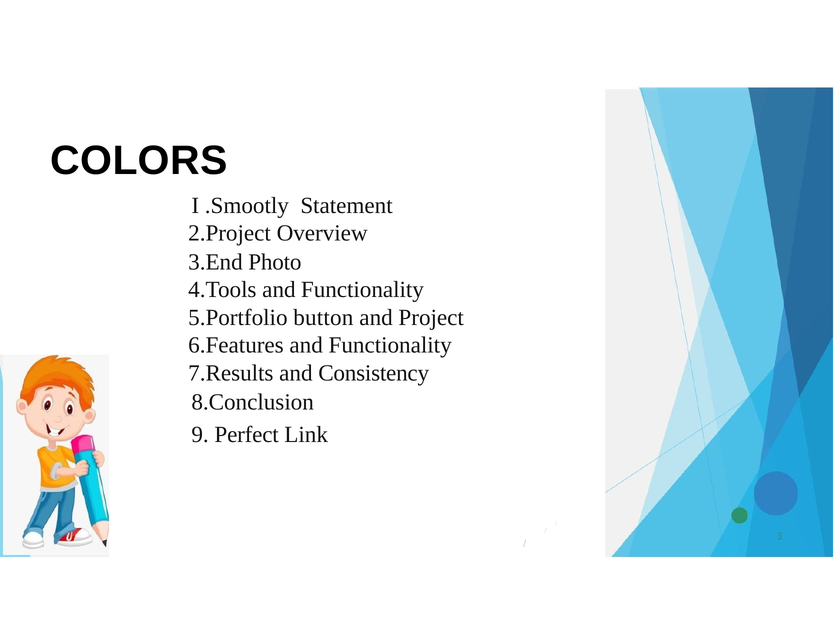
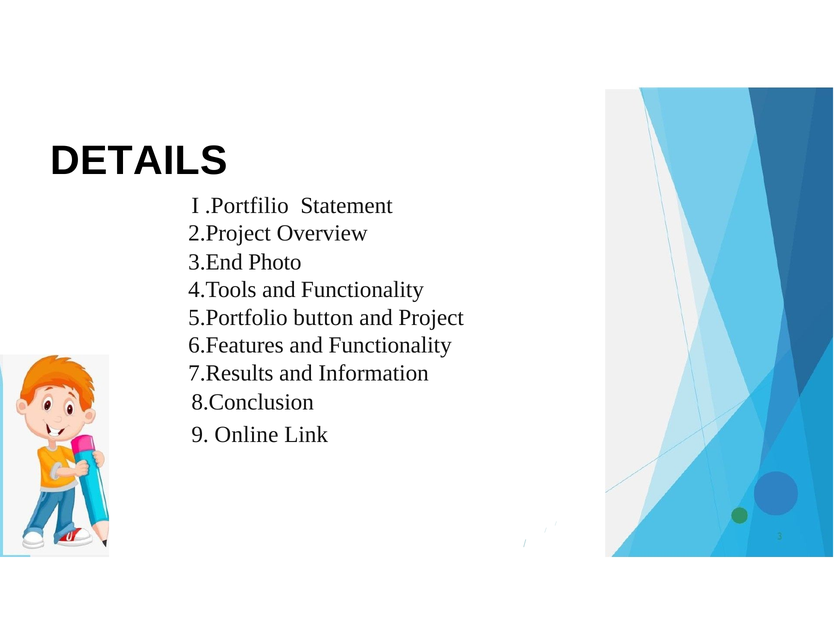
COLORS: COLORS -> DETAILS (139, 161)
.Smootly: .Smootly -> .Portfilio (247, 206)
Consistency: Consistency -> Information (374, 373)
Perfect: Perfect -> Online (246, 435)
